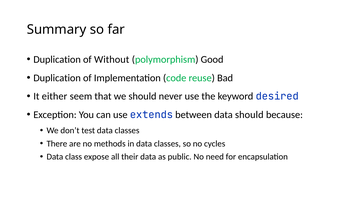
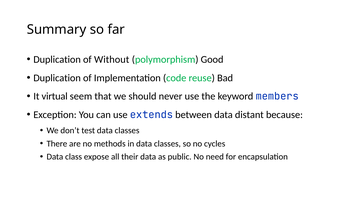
either: either -> virtual (55, 96)
desired: desired -> members (277, 96)
data should: should -> distant (249, 115)
